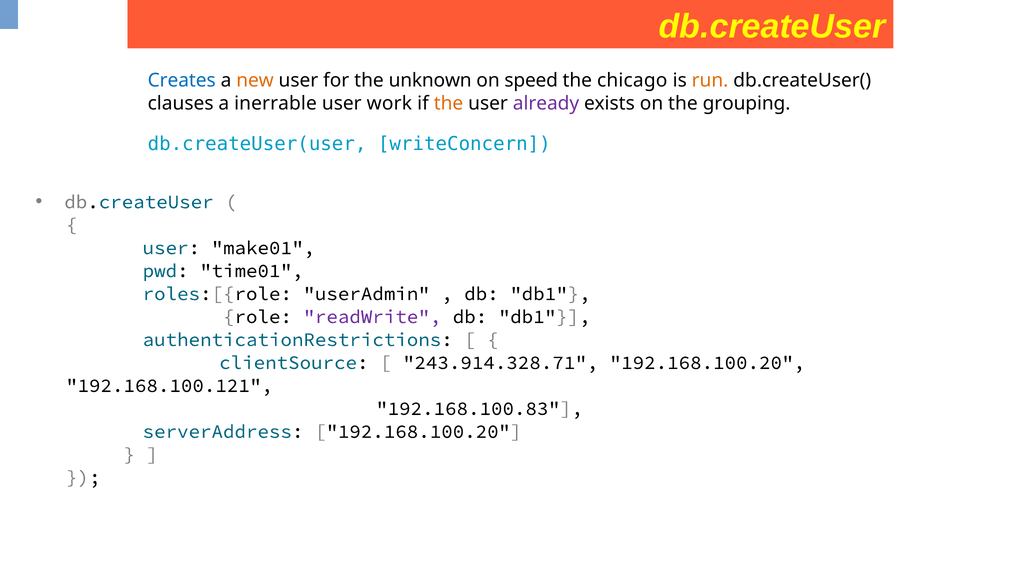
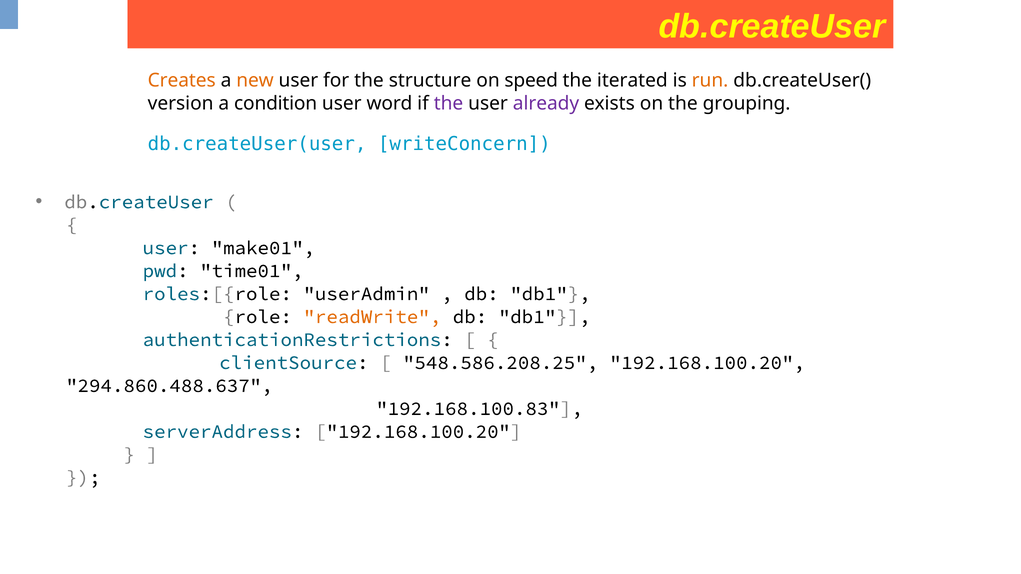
Creates colour: blue -> orange (182, 80)
unknown: unknown -> structure (430, 80)
chicago: chicago -> iterated (632, 80)
clauses: clauses -> version (181, 103)
inerrable: inerrable -> condition (276, 103)
work: work -> word (389, 103)
the colour: orange -> purple (449, 103)
readWrite colour: purple -> orange (372, 317)
243.914.328.71: 243.914.328.71 -> 548.586.208.25 (501, 363)
192.168.100.121: 192.168.100.121 -> 294.860.488.637 (169, 386)
